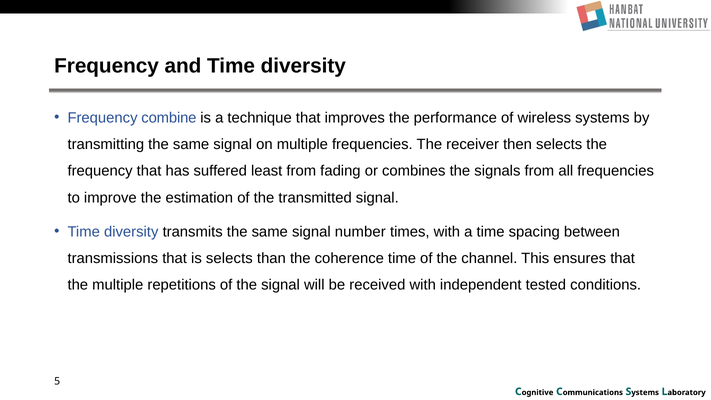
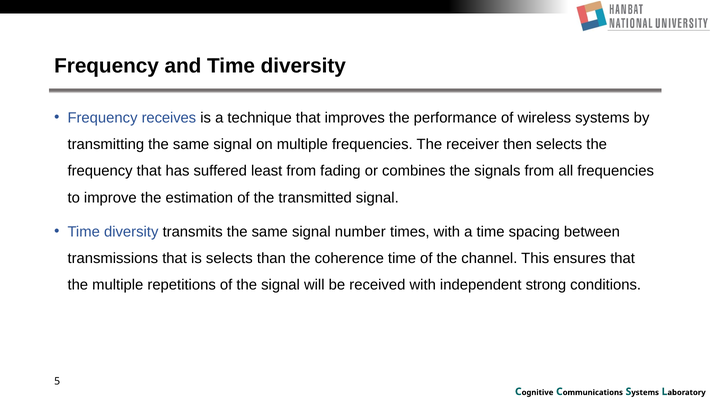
combine: combine -> receives (169, 118)
tested: tested -> strong (546, 285)
